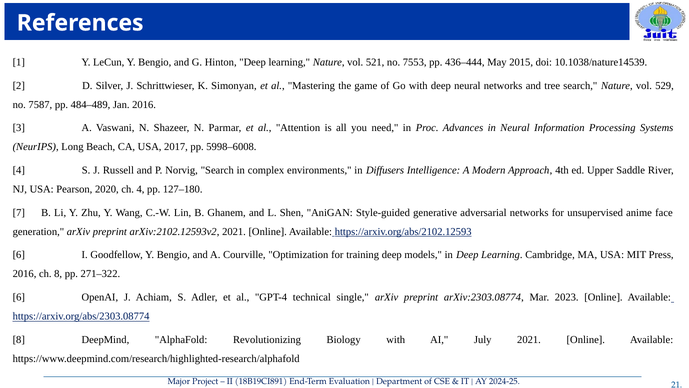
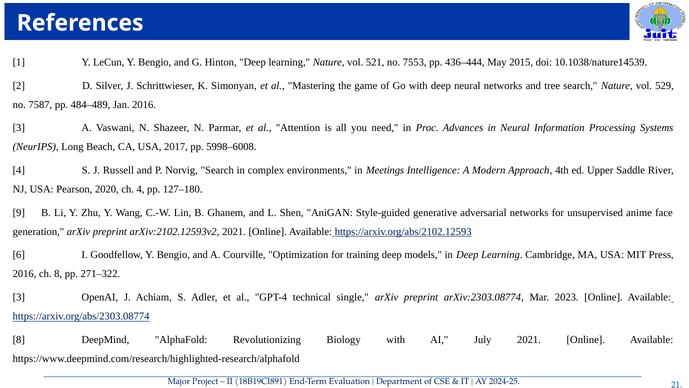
Diffusers: Diffusers -> Meetings (385, 170)
7: 7 -> 9 (19, 212)
6: 6 -> 3 (19, 297)
